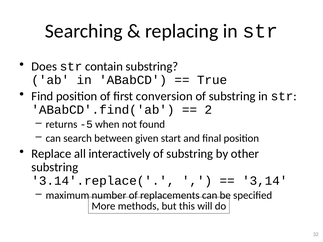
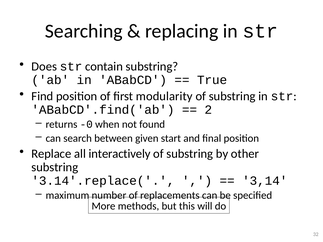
conversion: conversion -> modularity (164, 96)
-5: -5 -> -0 (86, 124)
